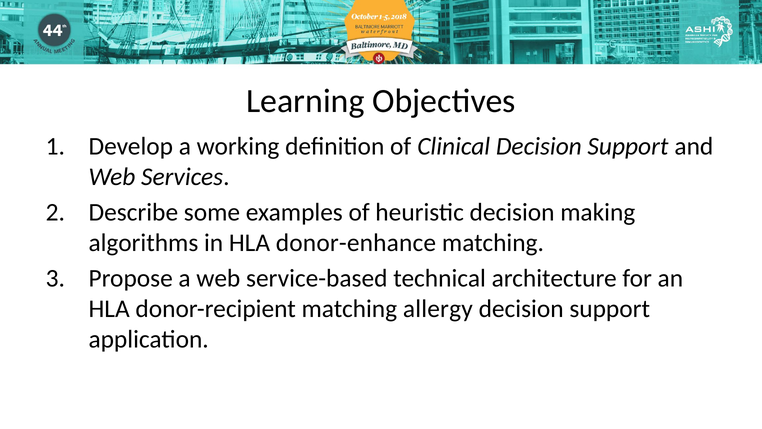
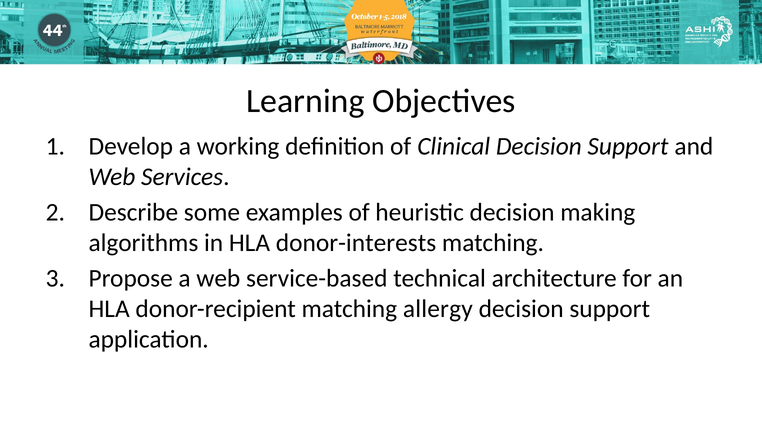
donor-enhance: donor-enhance -> donor-interests (356, 243)
